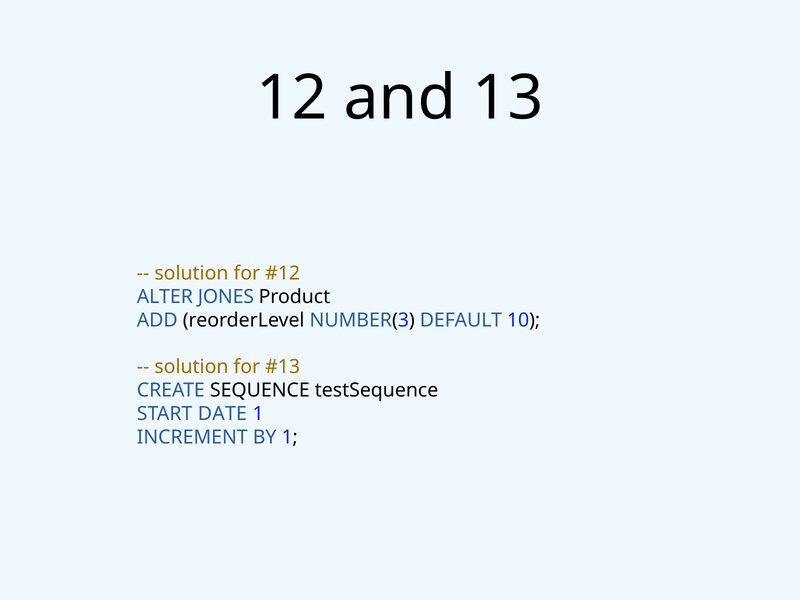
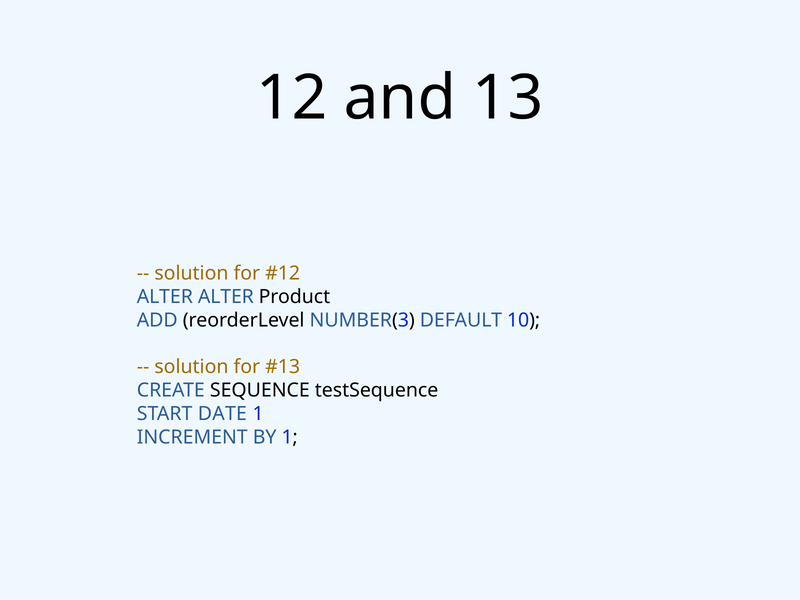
ALTER JONES: JONES -> ALTER (226, 297)
